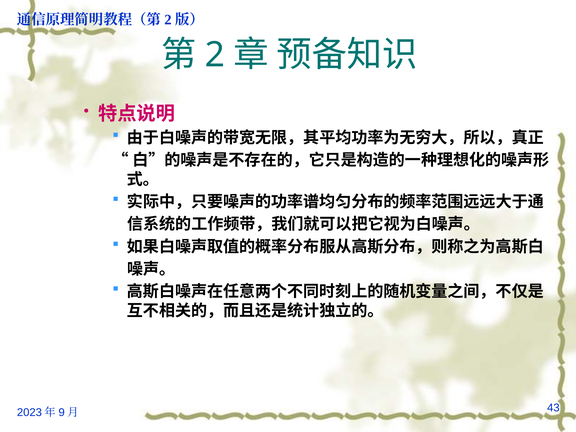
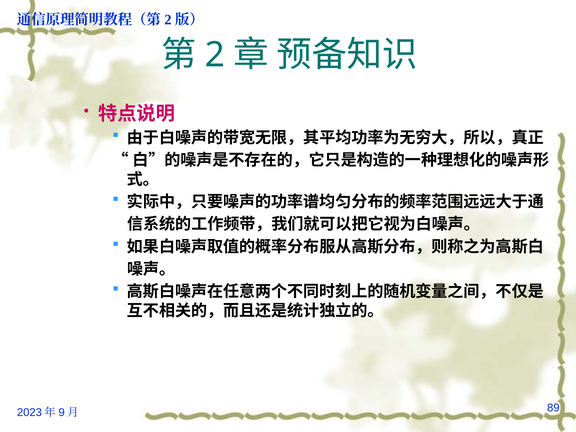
43: 43 -> 89 (553, 408)
